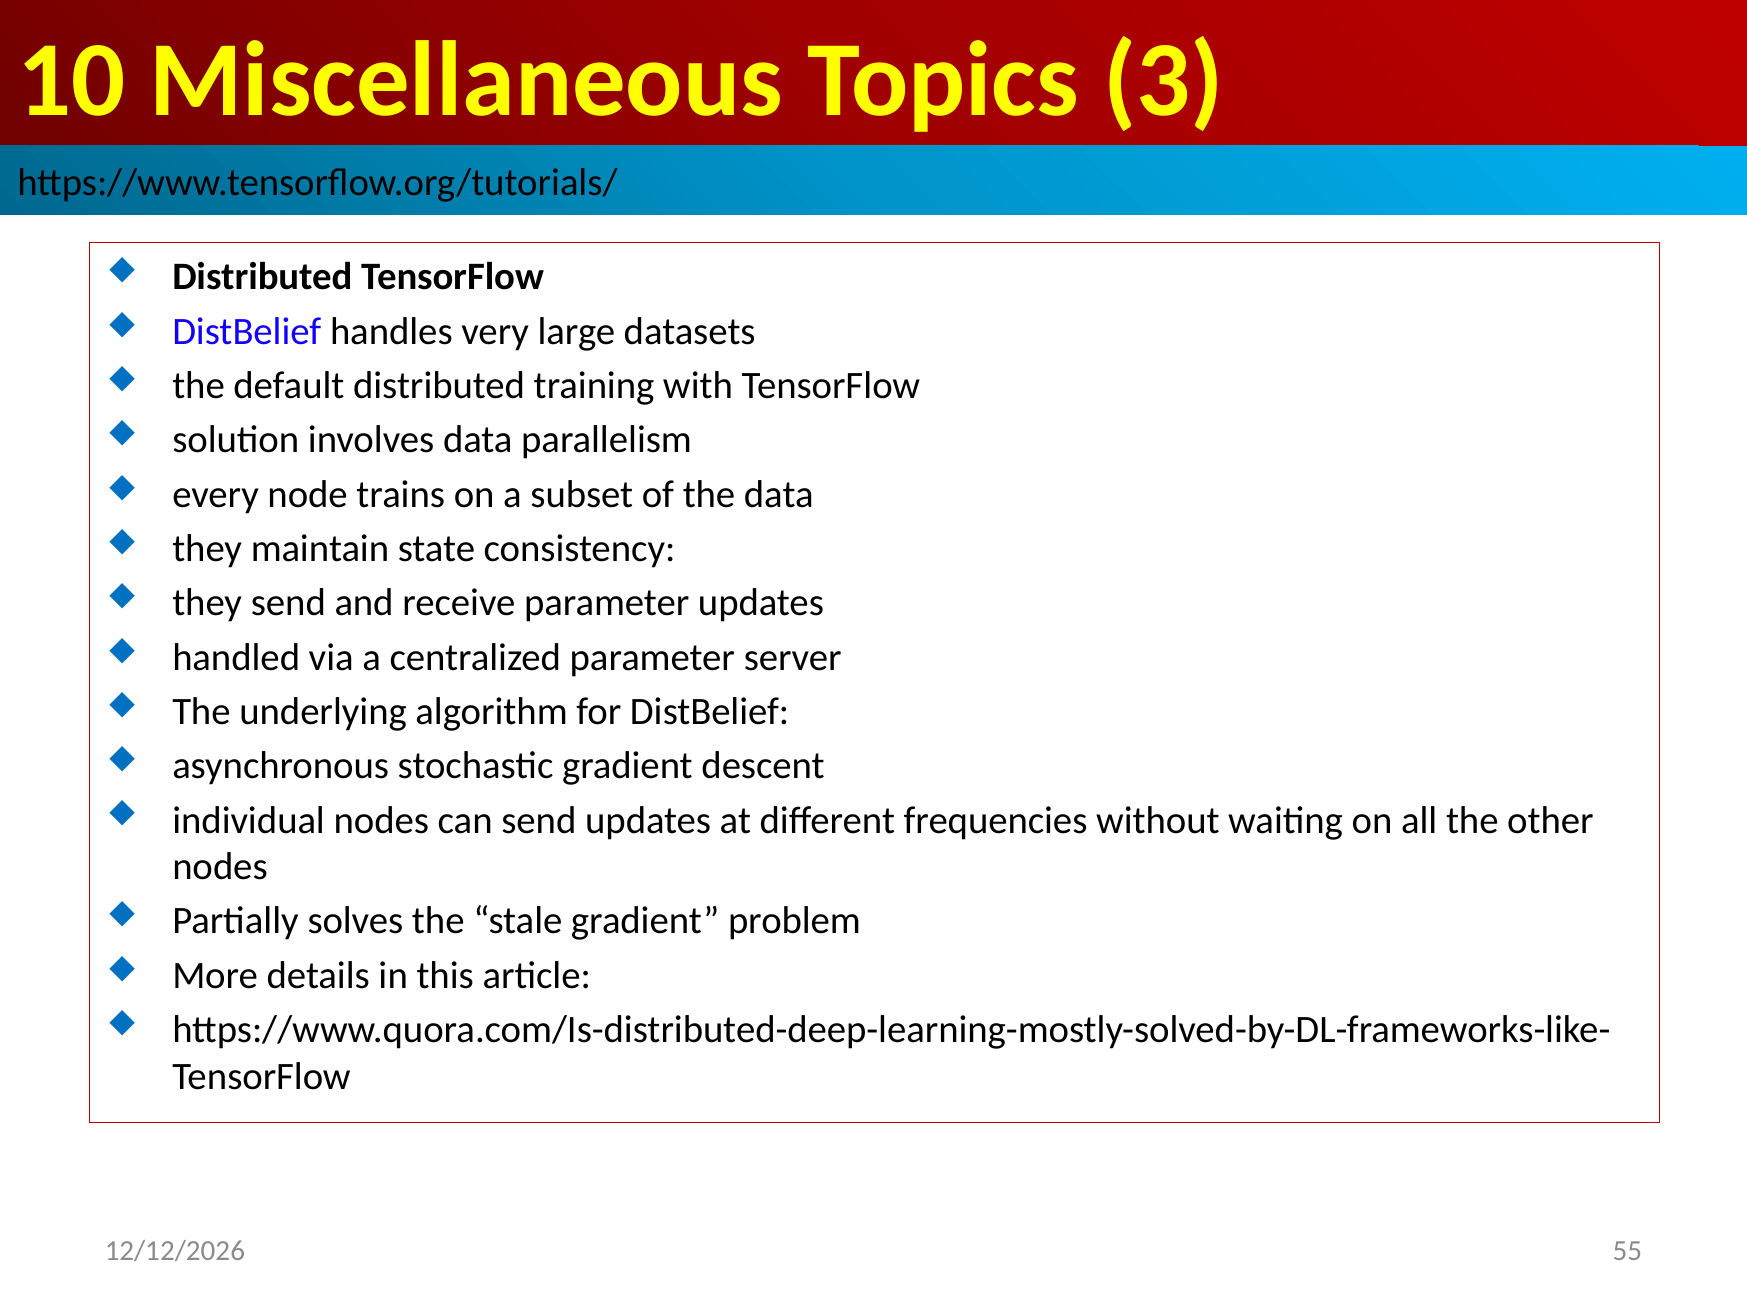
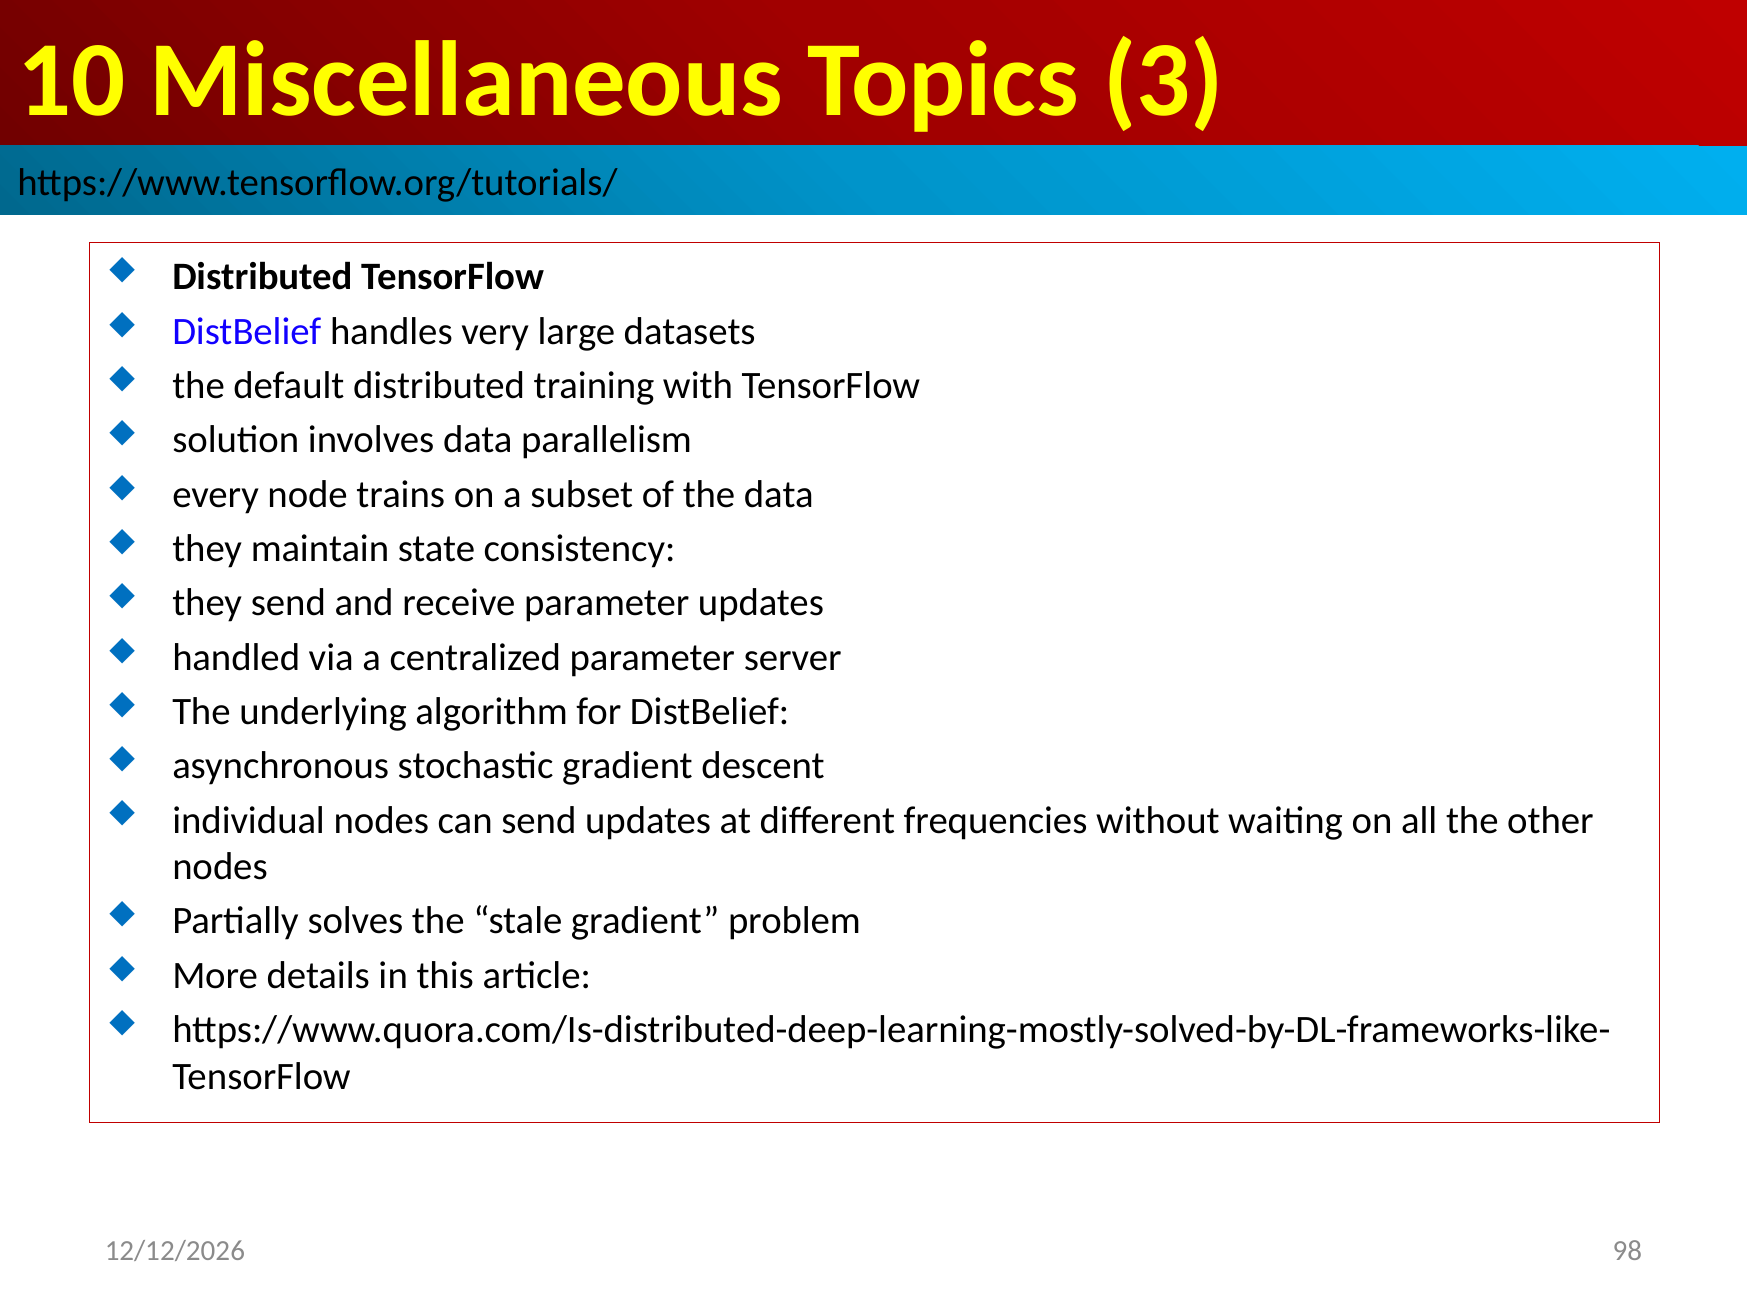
55: 55 -> 98 (1627, 1251)
